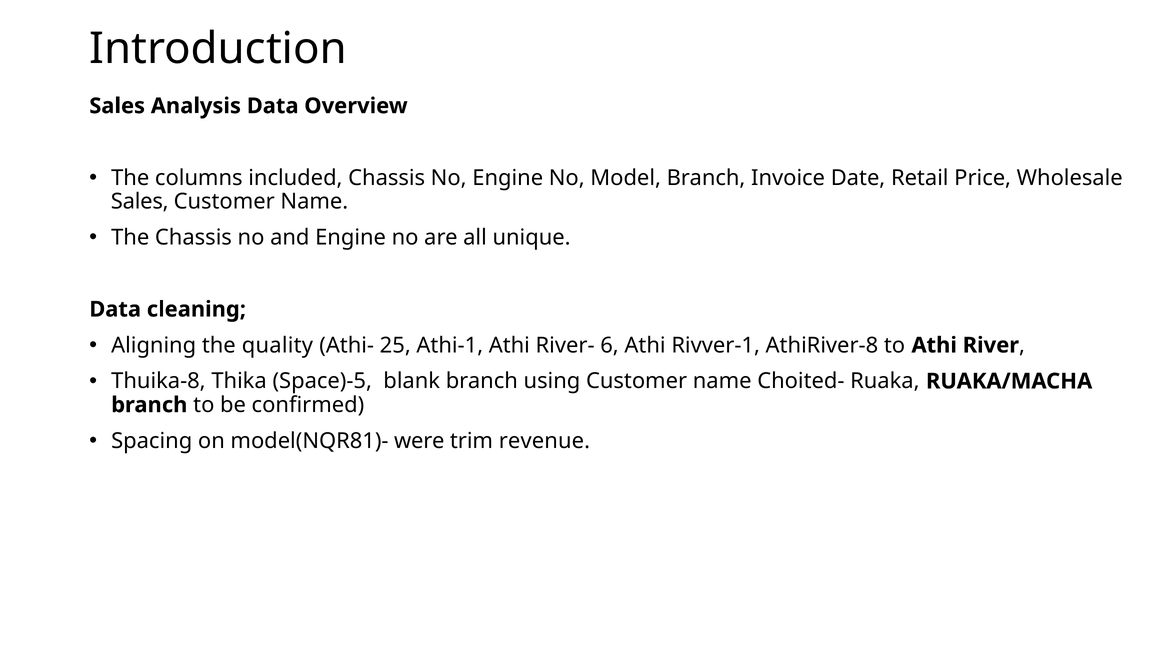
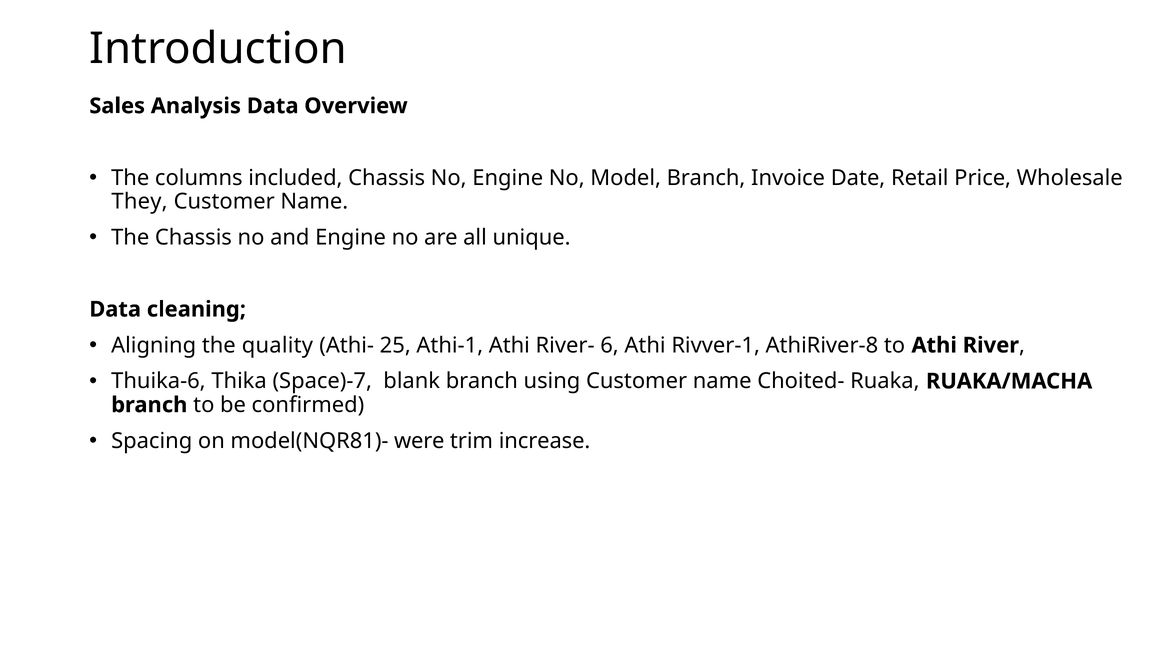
Sales: Sales -> They (140, 201)
Thuika-8: Thuika-8 -> Thuika-6 (158, 381)
Space)-5: Space)-5 -> Space)-7 (322, 381)
revenue: revenue -> increase (545, 441)
